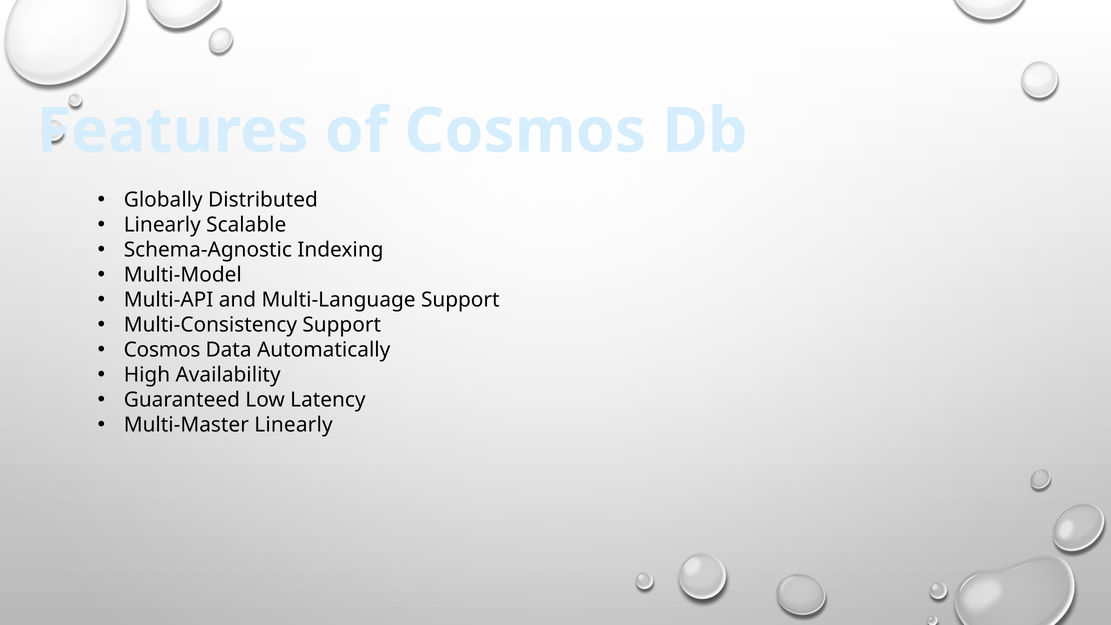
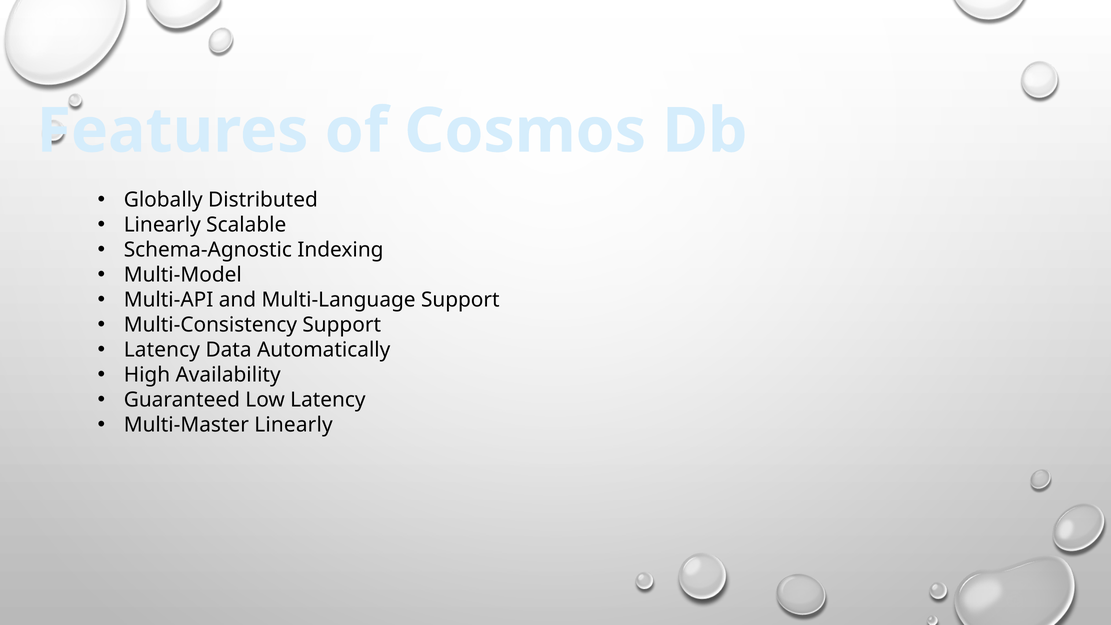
Cosmos: Cosmos -> Latency (162, 350)
